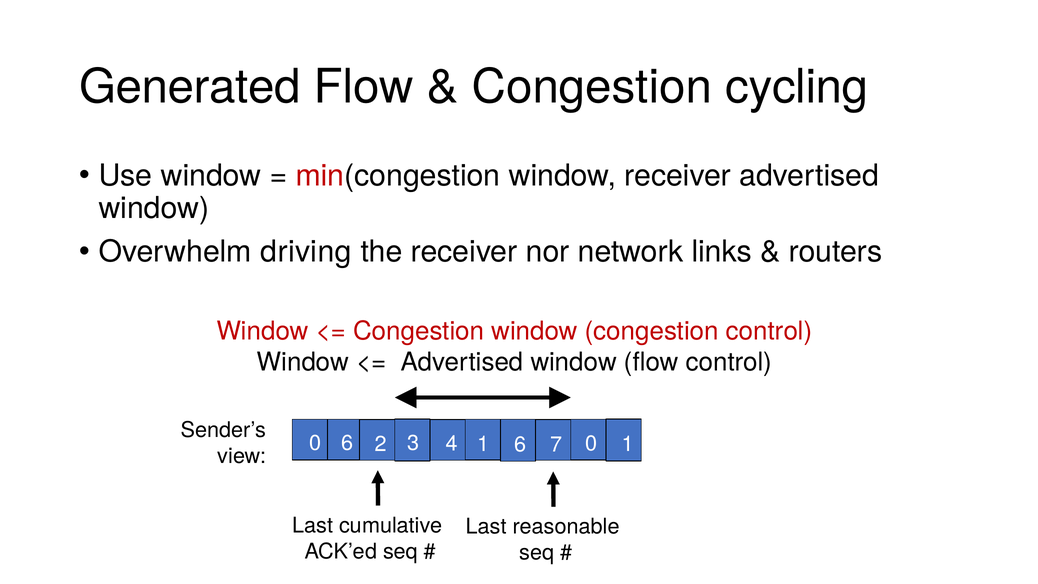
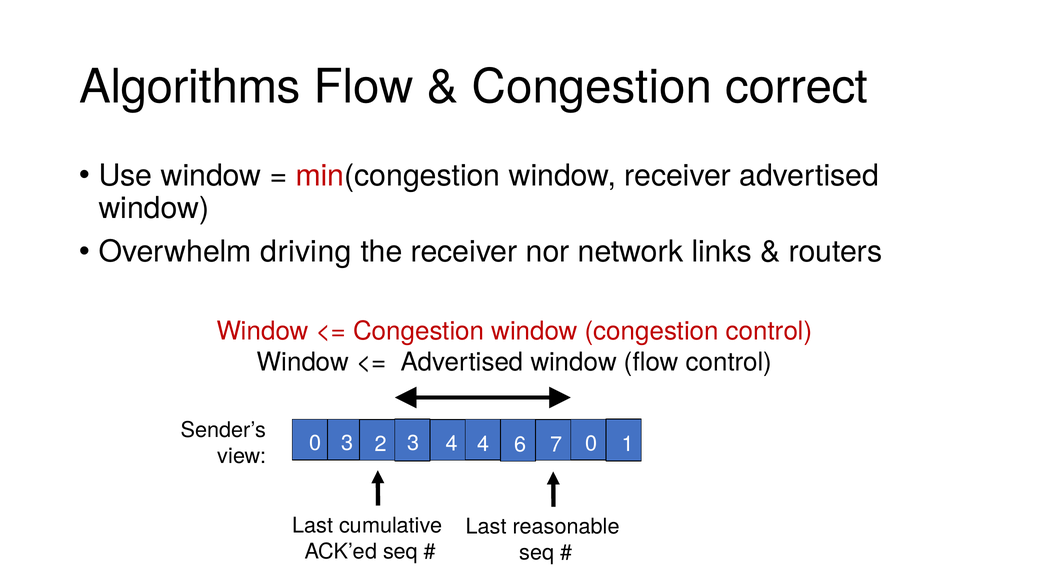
Generated: Generated -> Algorithms (190, 87)
cycling: cycling -> correct (797, 87)
0 6: 6 -> 3 (347, 443)
4 1: 1 -> 4 (483, 444)
